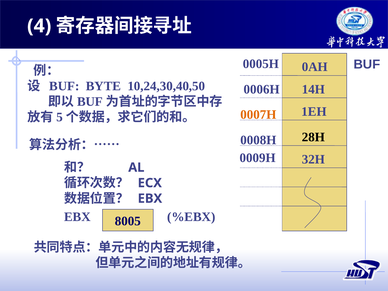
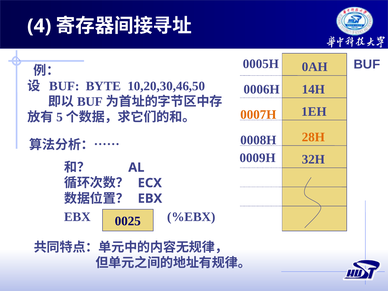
10,24,30,40,50: 10,24,30,40,50 -> 10,20,30,46,50 (166, 86)
28H colour: black -> orange (313, 137)
8005: 8005 -> 0025 (128, 221)
